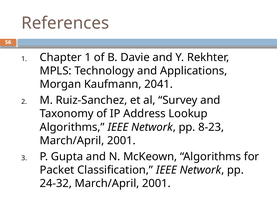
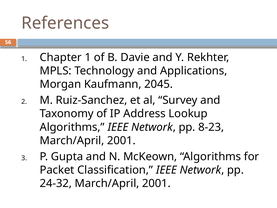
2041: 2041 -> 2045 (159, 84)
